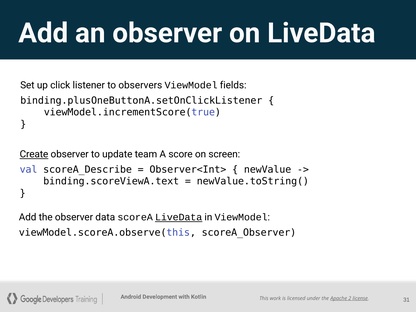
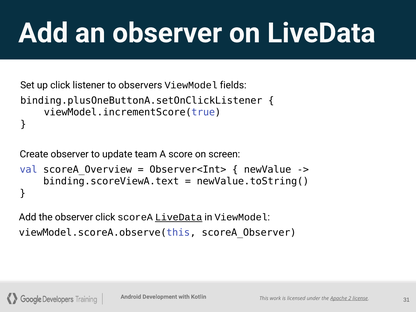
Create underline: present -> none (34, 154)
scoreA_Describe: scoreA_Describe -> scoreA_Overview (88, 170)
observer data: data -> click (105, 217)
